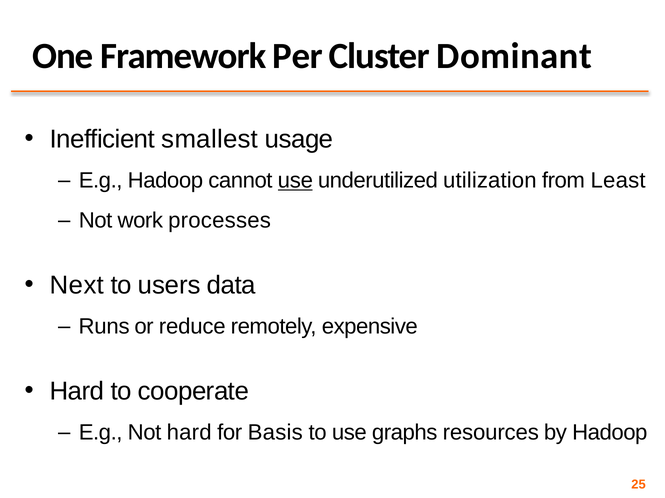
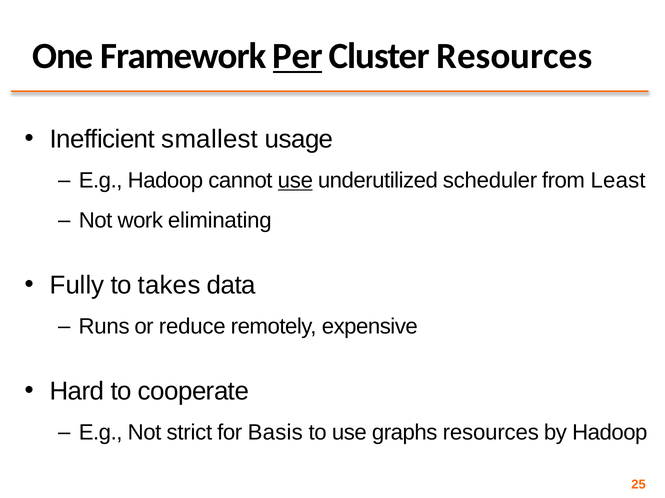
Per underline: none -> present (298, 56)
Cluster Dominant: Dominant -> Resources (514, 56)
utilization: utilization -> scheduler (490, 181)
processes: processes -> eliminating (220, 221)
Next: Next -> Fully (77, 286)
users: users -> takes (169, 286)
Not hard: hard -> strict (189, 433)
